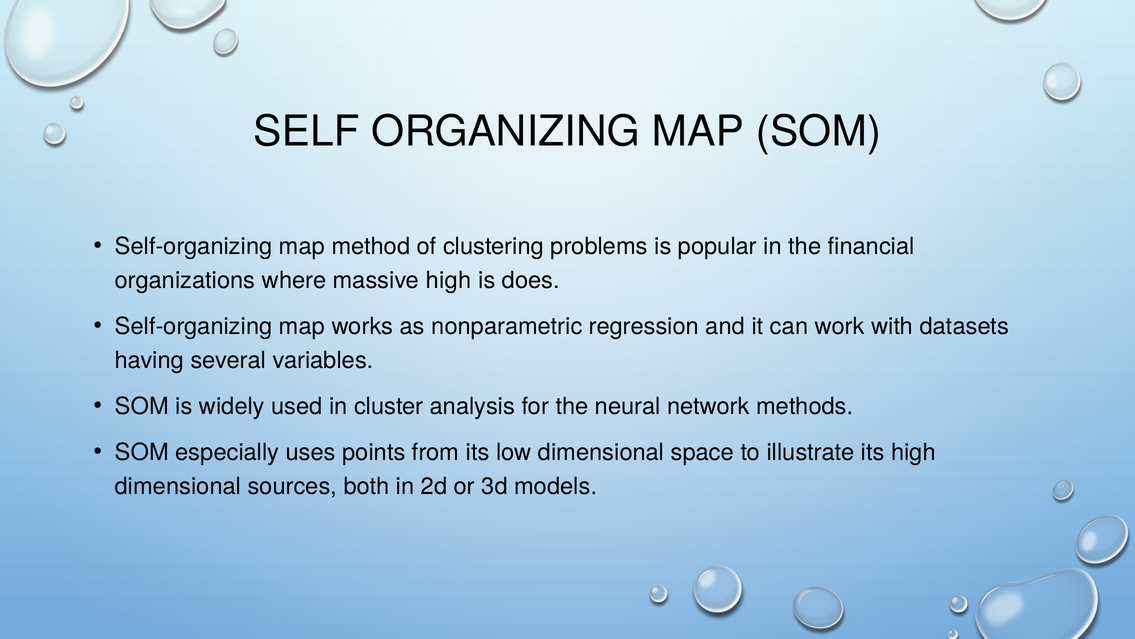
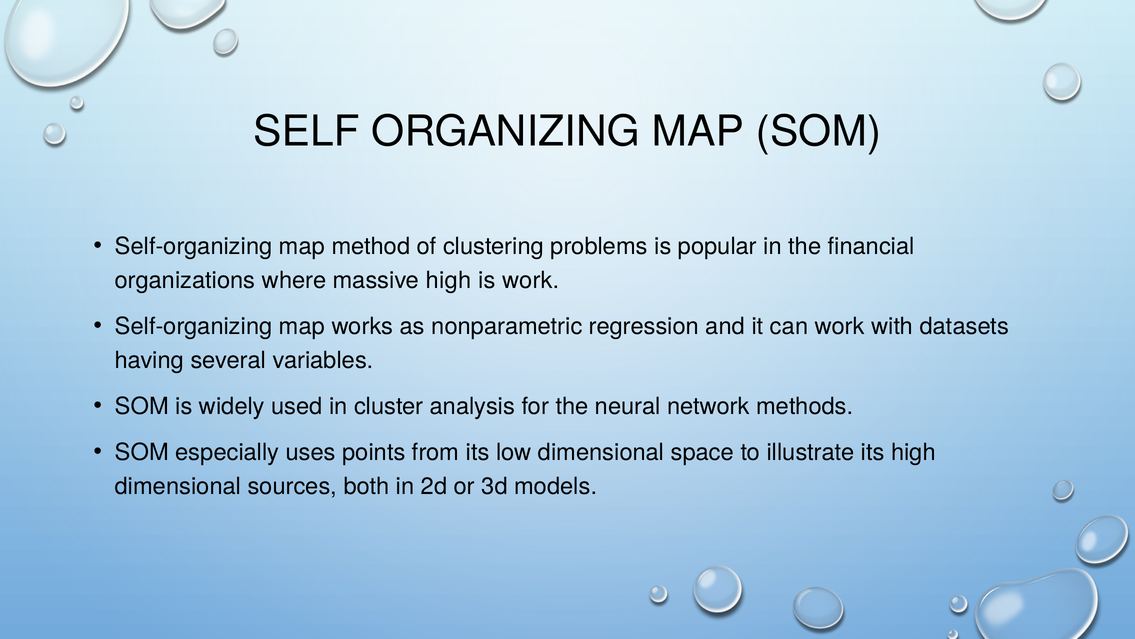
is does: does -> work (531, 280)
